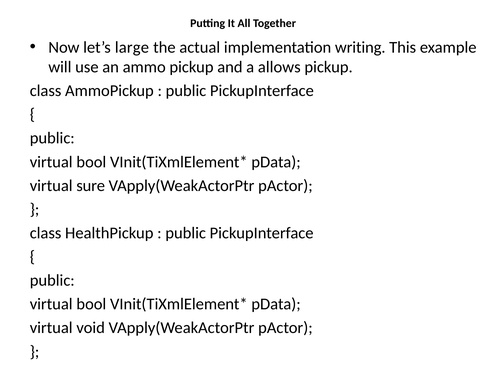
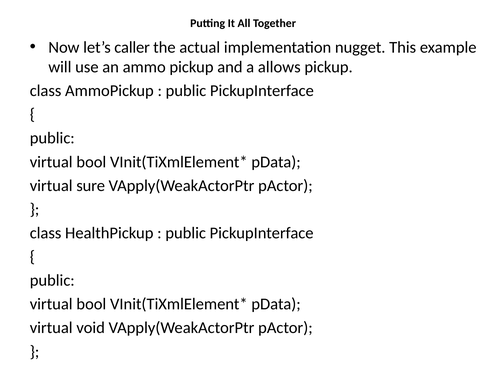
large: large -> caller (132, 47)
writing: writing -> nugget (360, 47)
